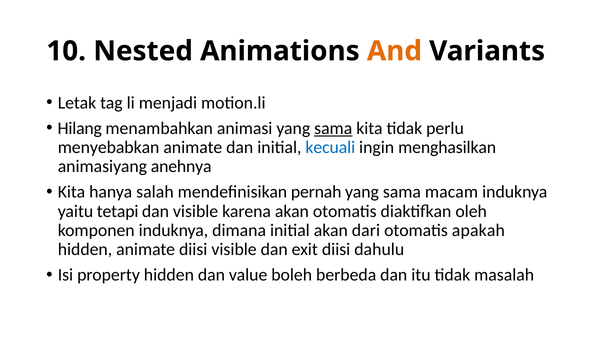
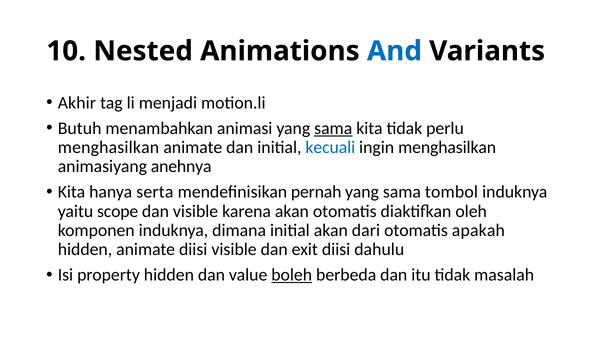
And colour: orange -> blue (394, 51)
Letak: Letak -> Akhir (77, 103)
Hilang: Hilang -> Butuh (80, 128)
menyebabkan: menyebabkan -> menghasilkan (108, 147)
salah: salah -> serta (155, 192)
macam: macam -> tombol (451, 192)
tetapi: tetapi -> scope (118, 211)
boleh underline: none -> present (292, 275)
